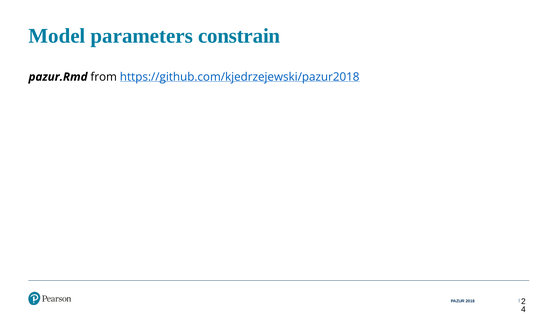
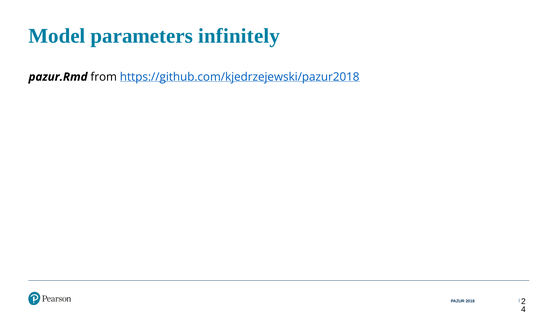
constrain: constrain -> infinitely (239, 36)
